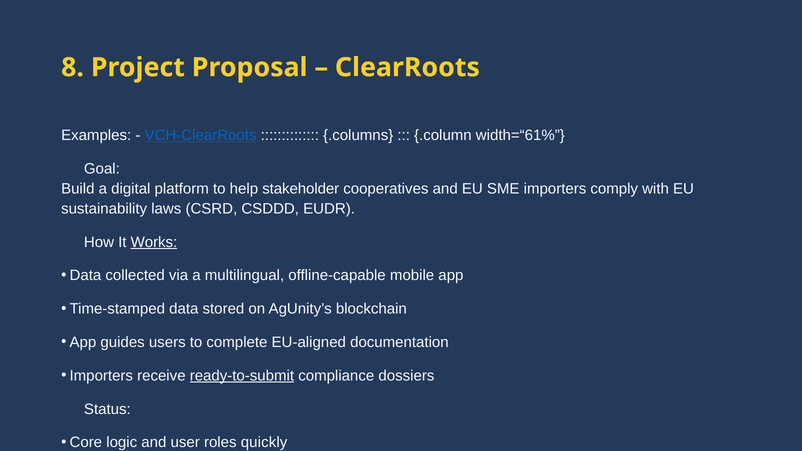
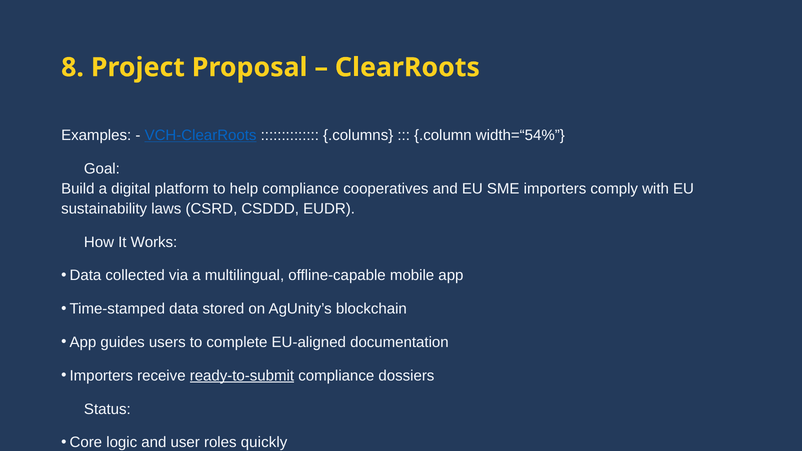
width=“61%: width=“61% -> width=“54% (520, 135)
help stakeholder: stakeholder -> compliance (301, 189)
Works underline: present -> none (154, 242)
